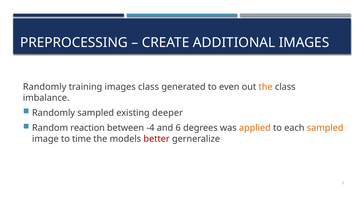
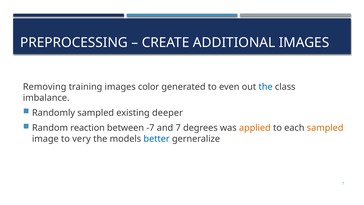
Randomly: Randomly -> Removing (45, 87)
images class: class -> color (149, 87)
the colour: orange -> blue (266, 87)
-4: -4 -> -7 (150, 128)
and 6: 6 -> 7 (178, 128)
time: time -> very (81, 139)
better colour: red -> blue (157, 139)
